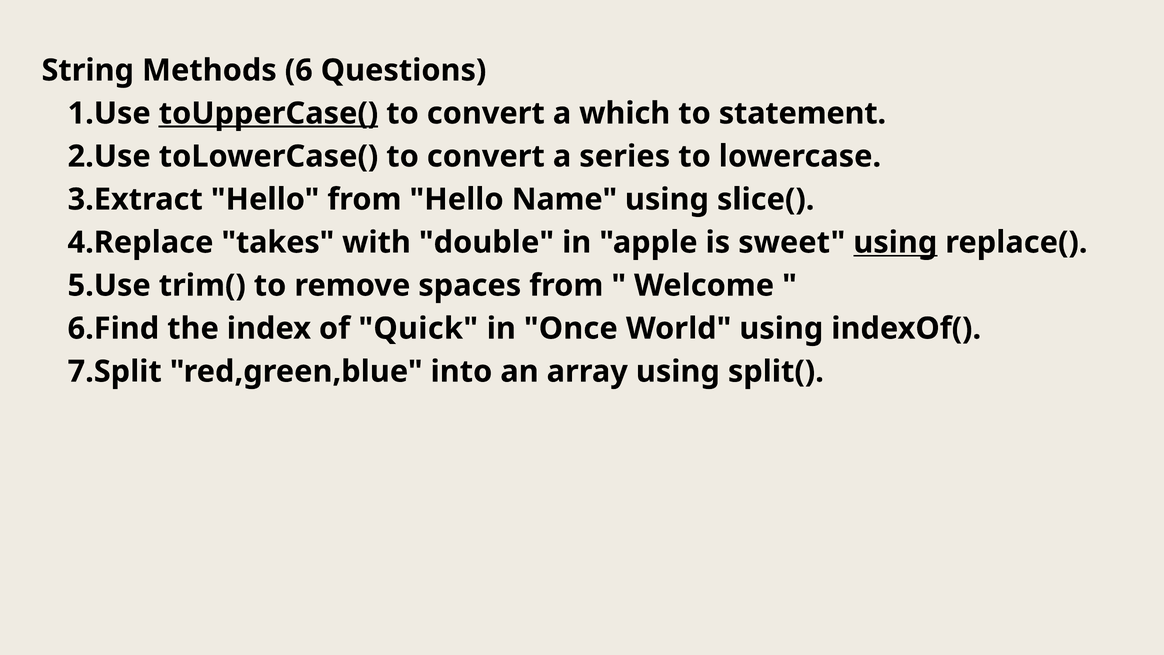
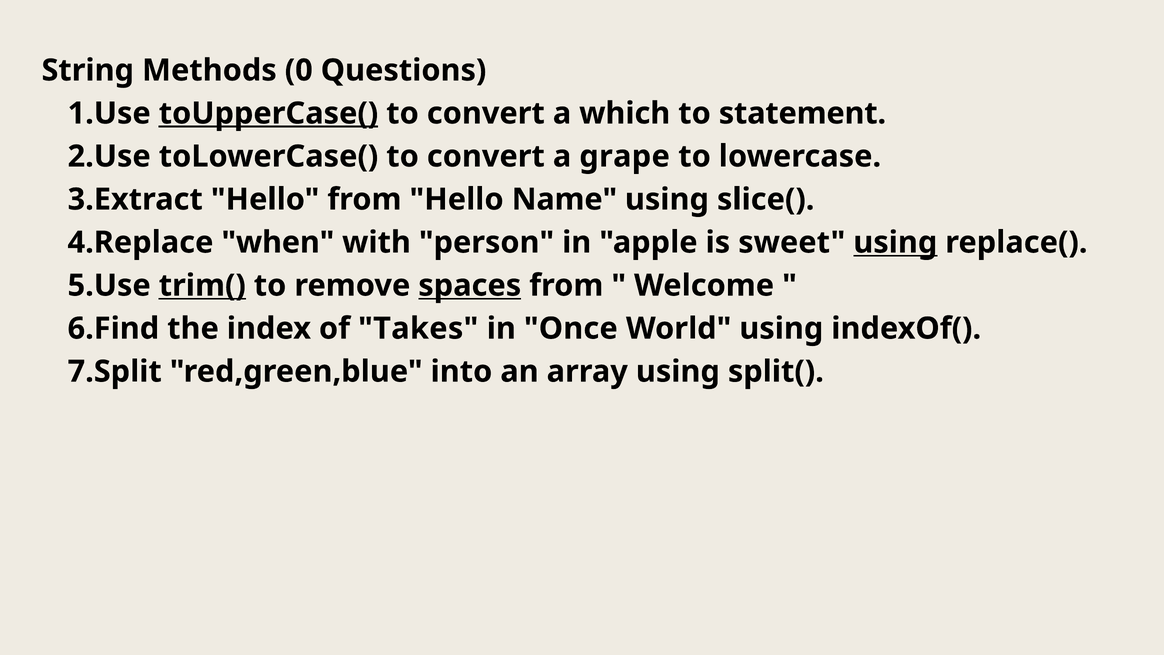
6: 6 -> 0 (299, 70)
series: series -> grape (625, 156)
takes: takes -> when (278, 242)
double: double -> person (487, 242)
trim( underline: none -> present (202, 285)
spaces underline: none -> present (470, 285)
Quick: Quick -> Takes (418, 328)
